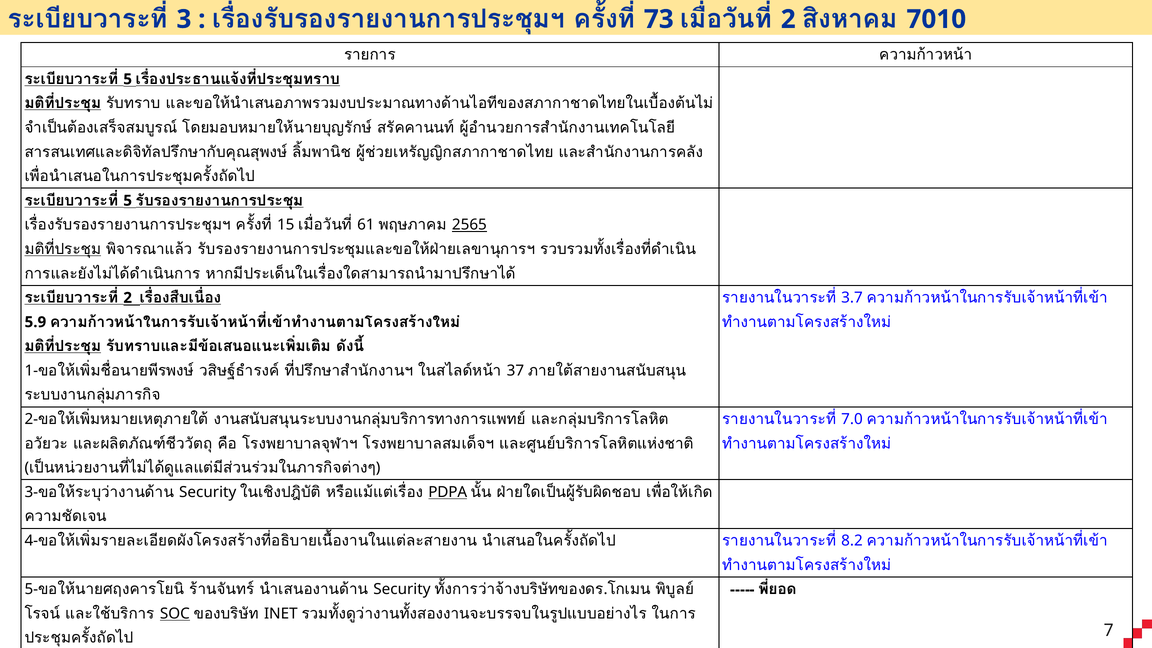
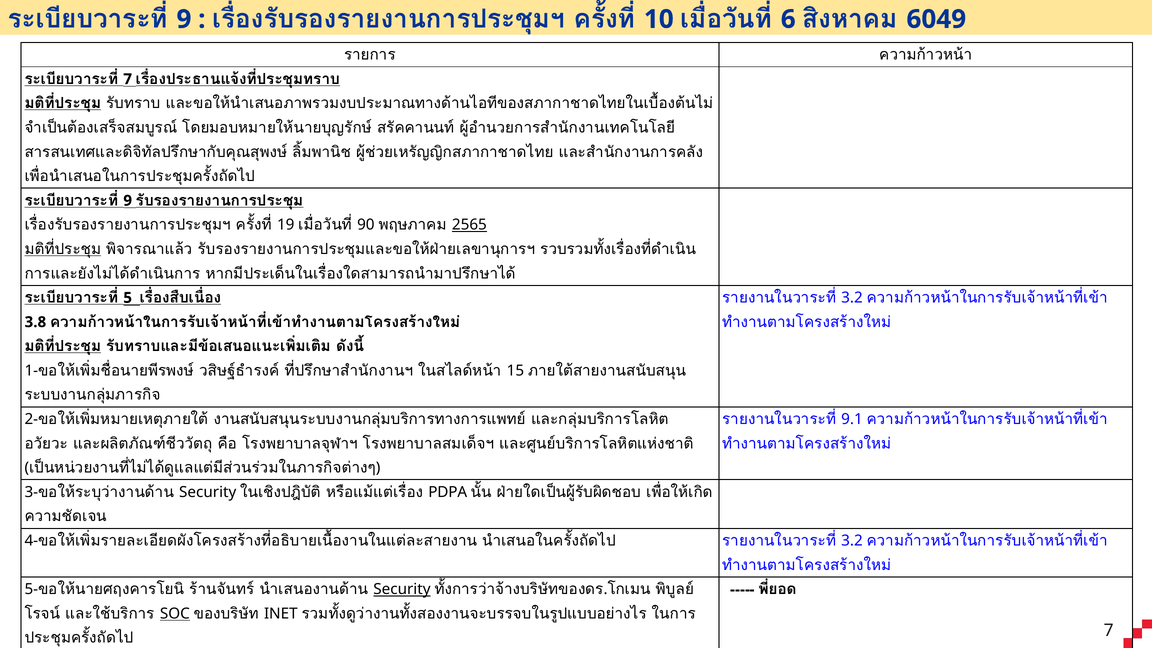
3: 3 -> 9 (184, 19)
73: 73 -> 10 (659, 19)
2: 2 -> 6 (788, 19)
7010: 7010 -> 6049 (936, 19)
5: 5 -> 7 (128, 79)
5: 5 -> 9 (128, 201)
15: 15 -> 19 (286, 225)
61: 61 -> 90 (366, 225)
2: 2 -> 5 (128, 298)
3.7: 3.7 -> 3.2 (852, 298)
5.9: 5.9 -> 3.8 (35, 322)
37: 37 -> 15 (515, 371)
7.0: 7.0 -> 9.1 (852, 419)
PDPA underline: present -> none (448, 492)
8.2: 8.2 -> 3.2 (852, 541)
Security underline: none -> present (402, 589)
